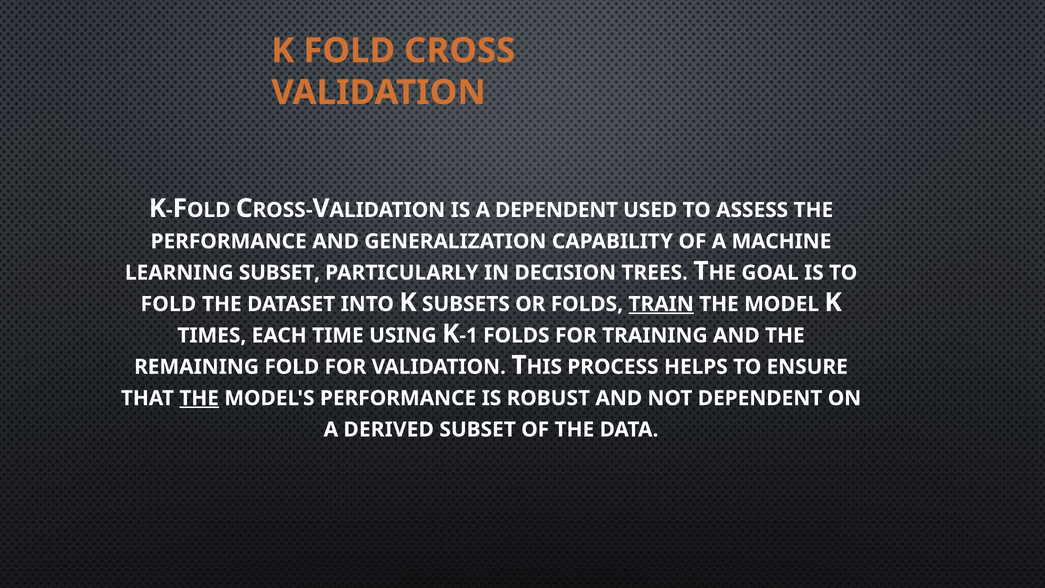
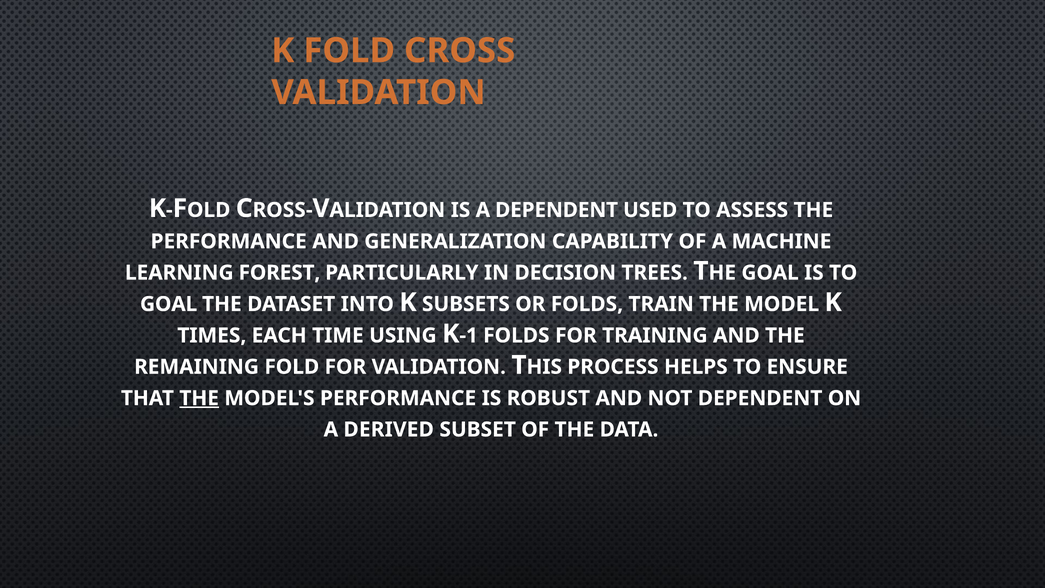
LEARNING SUBSET: SUBSET -> FOREST (279, 273)
FOLD: FOLD -> GOAL (169, 304)
TRAIN underline: present -> none (661, 304)
